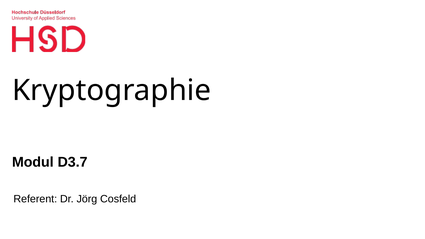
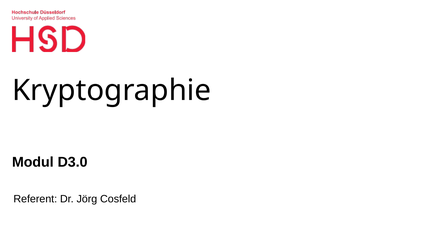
D3.7: D3.7 -> D3.0 (73, 162)
